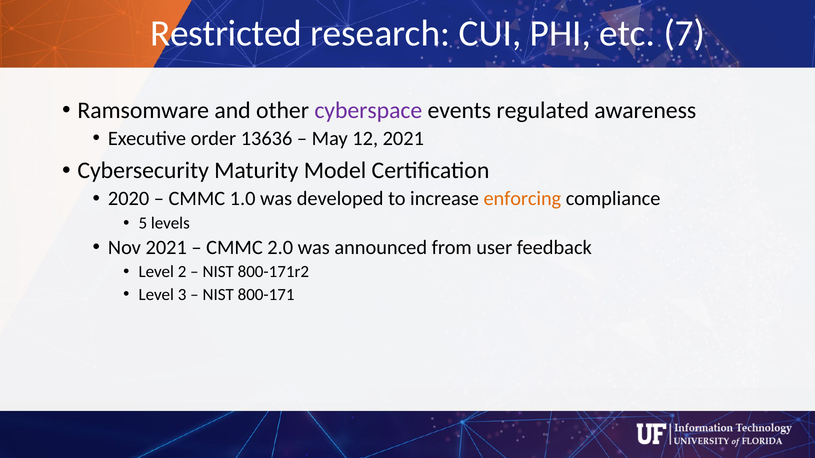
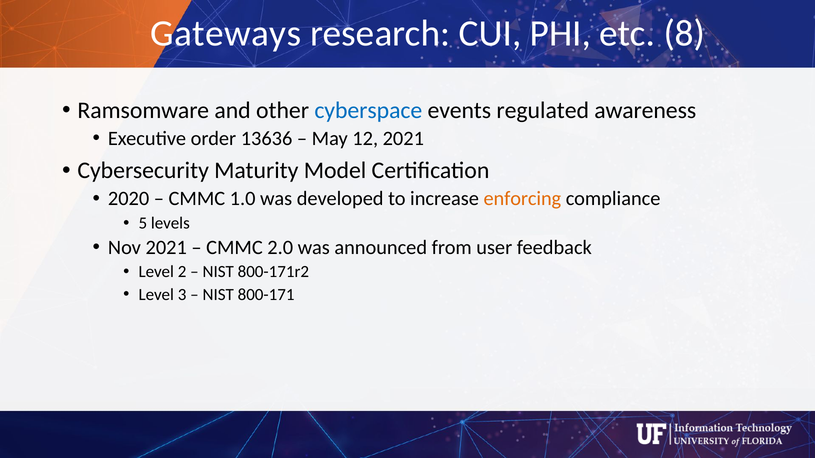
Restricted: Restricted -> Gateways (226, 34)
7: 7 -> 8 (684, 34)
cyberspace colour: purple -> blue (368, 110)
